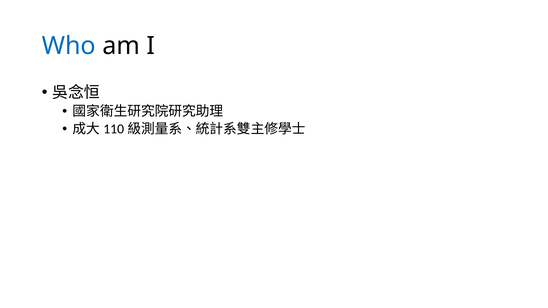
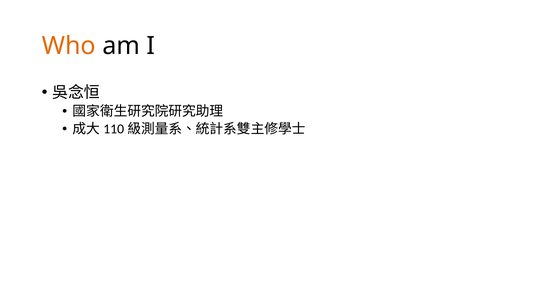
Who colour: blue -> orange (69, 46)
